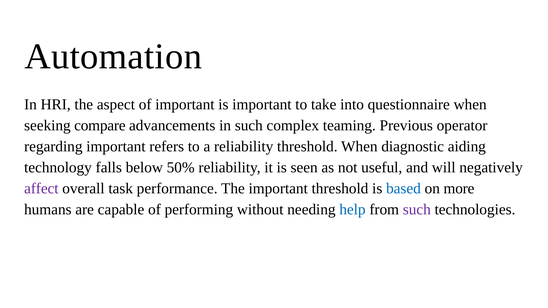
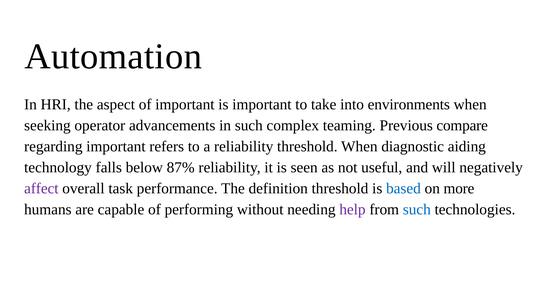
questionnaire: questionnaire -> environments (409, 105)
compare: compare -> operator (100, 126)
operator: operator -> compare (462, 126)
50%: 50% -> 87% (181, 168)
The important: important -> definition (278, 189)
help colour: blue -> purple (352, 210)
such colour: purple -> blue (417, 210)
